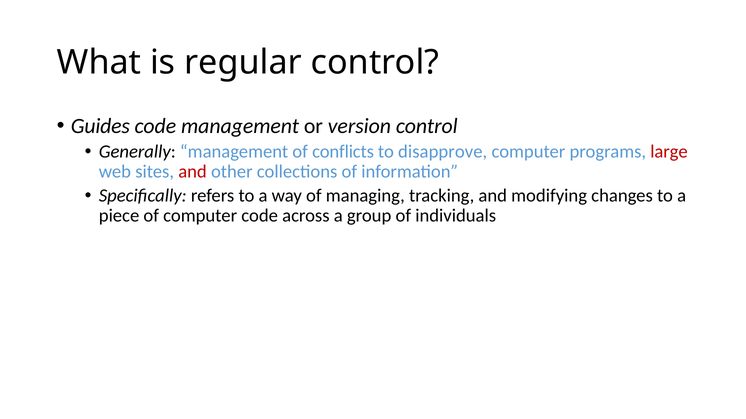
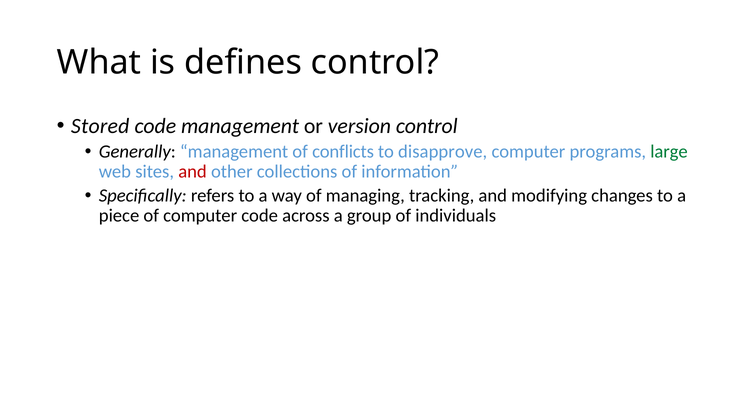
regular: regular -> defines (243, 63)
Guides: Guides -> Stored (100, 126)
large colour: red -> green (669, 152)
